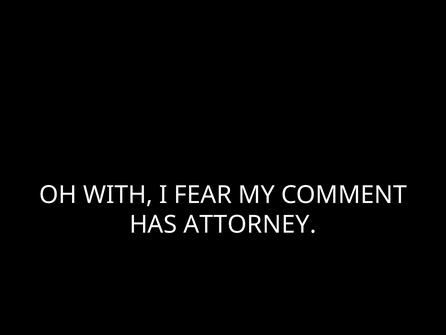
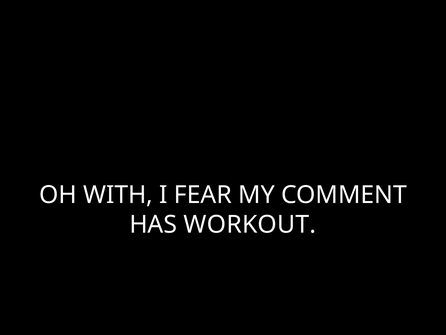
ATTORNEY: ATTORNEY -> WORKOUT (250, 224)
